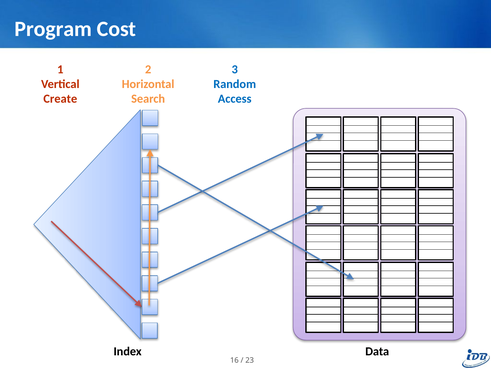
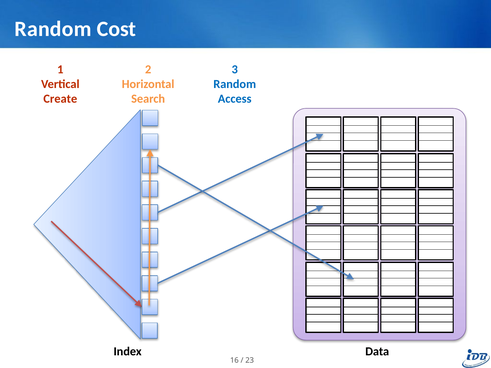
Program: Program -> Random (53, 29)
